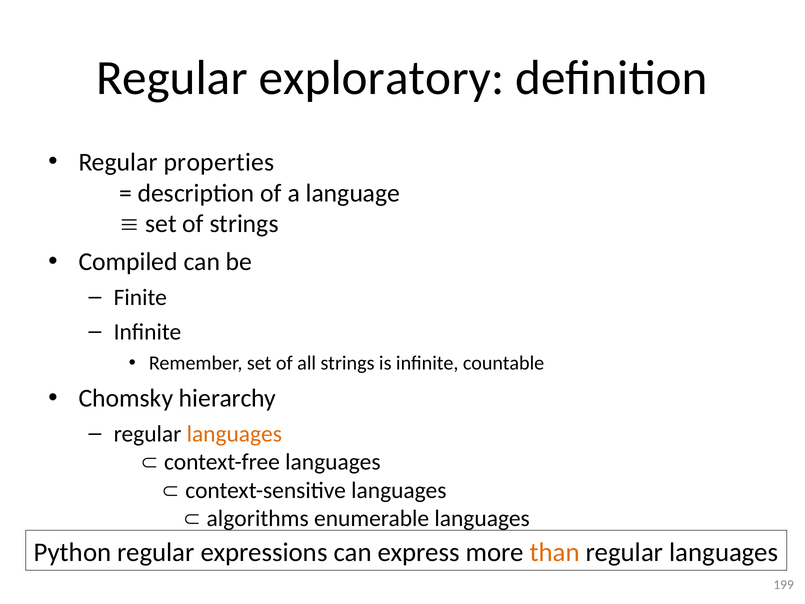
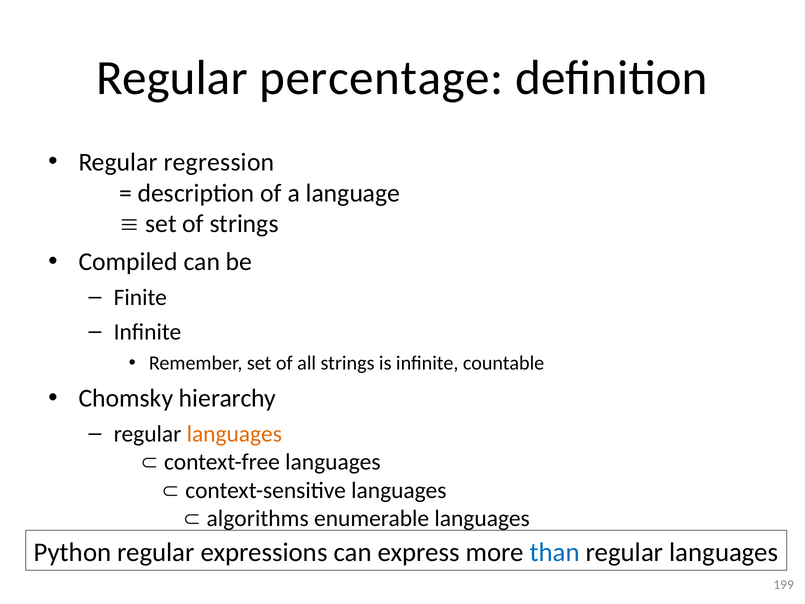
exploratory: exploratory -> percentage (381, 78)
properties: properties -> regression (219, 162)
than colour: orange -> blue (555, 552)
